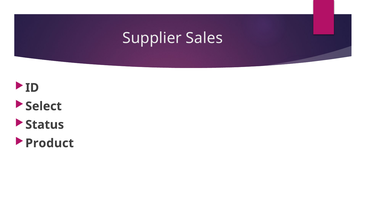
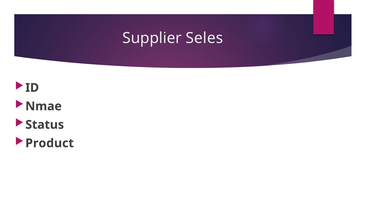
Sales: Sales -> Seles (204, 38)
Select: Select -> Nmae (44, 106)
